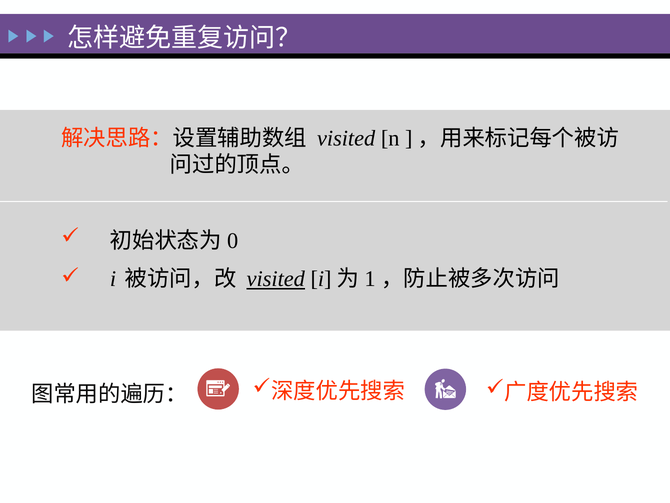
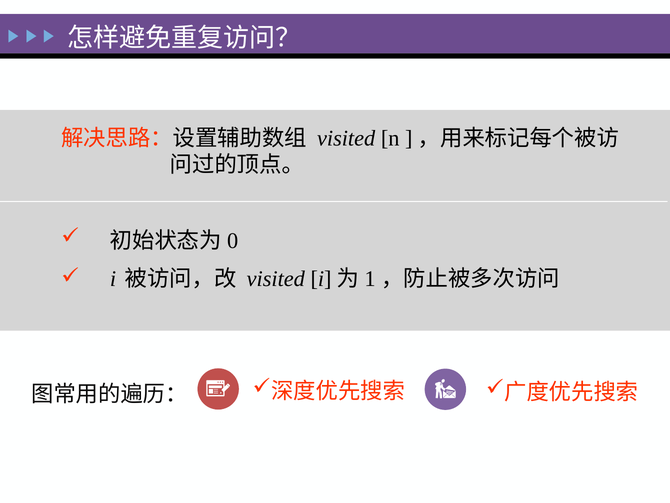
visited underline: present -> none (276, 279)
